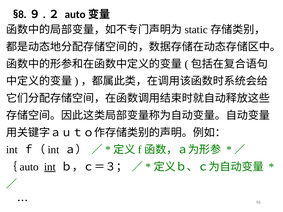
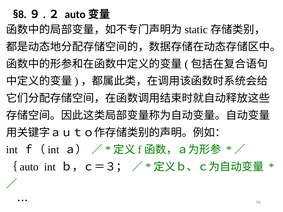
int underline: present -> none (50, 167)
